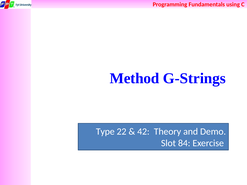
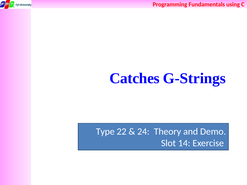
Method: Method -> Catches (135, 78)
42: 42 -> 24 (143, 132)
84: 84 -> 14 (184, 143)
